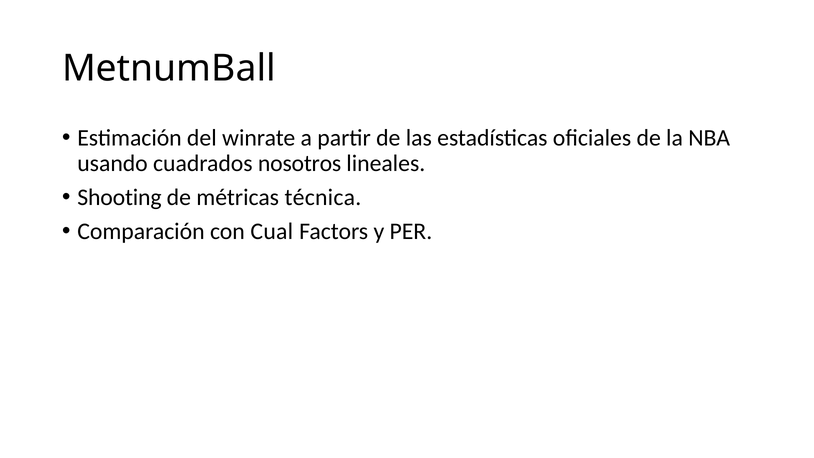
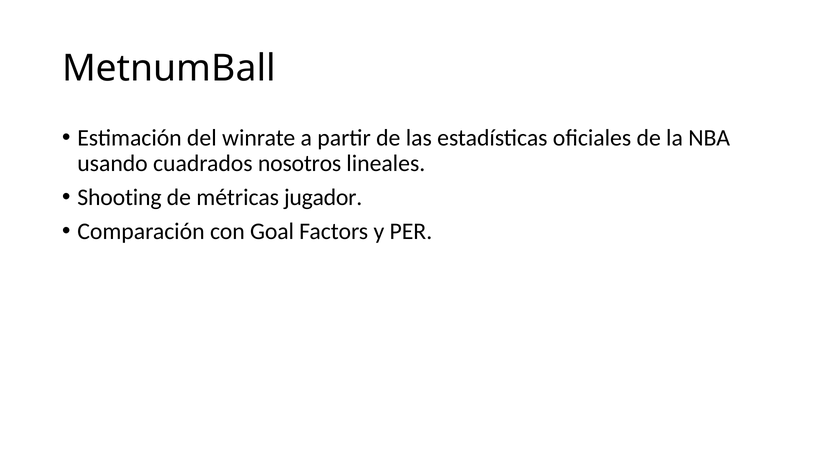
técnica: técnica -> jugador (323, 197)
Cual: Cual -> Goal (272, 232)
